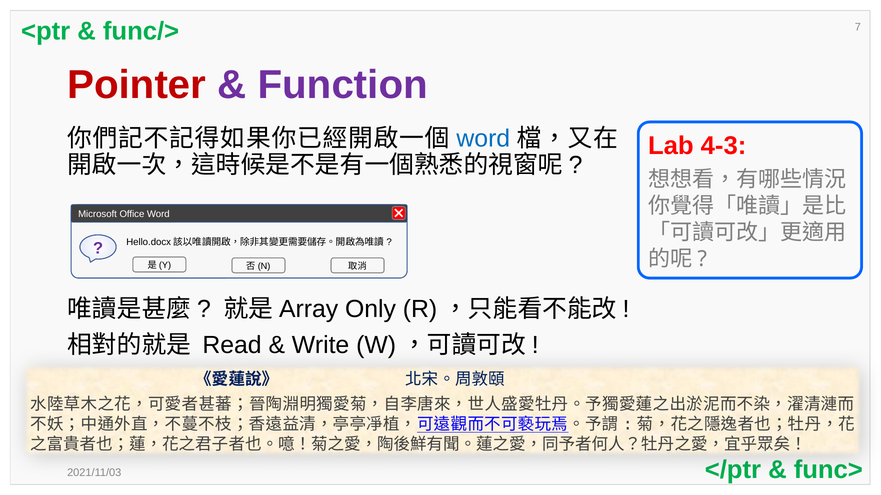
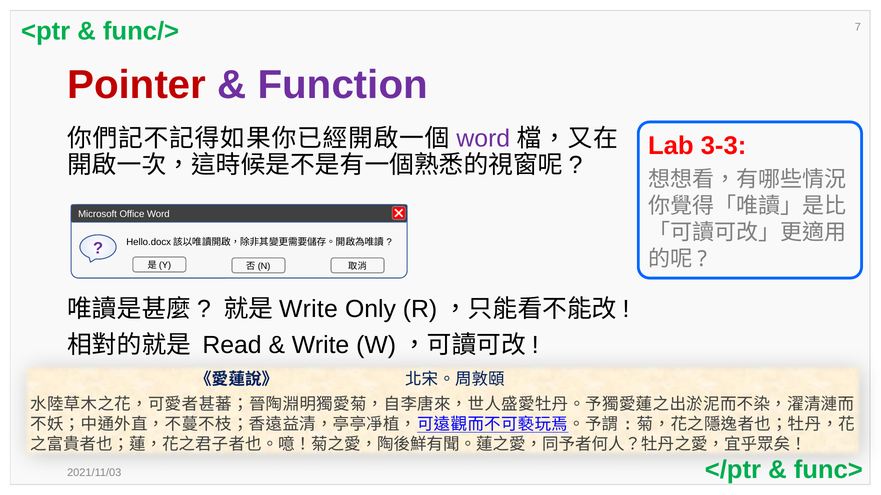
word colour: blue -> purple (483, 139)
4-3: 4-3 -> 3-3 (724, 146)
Array: Array -> Write (308, 309)
